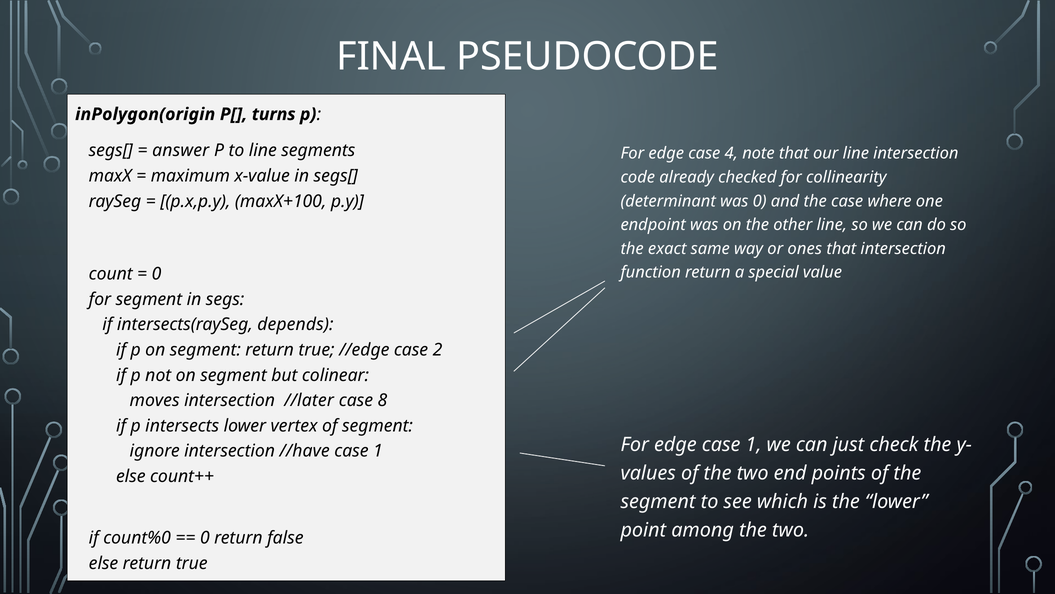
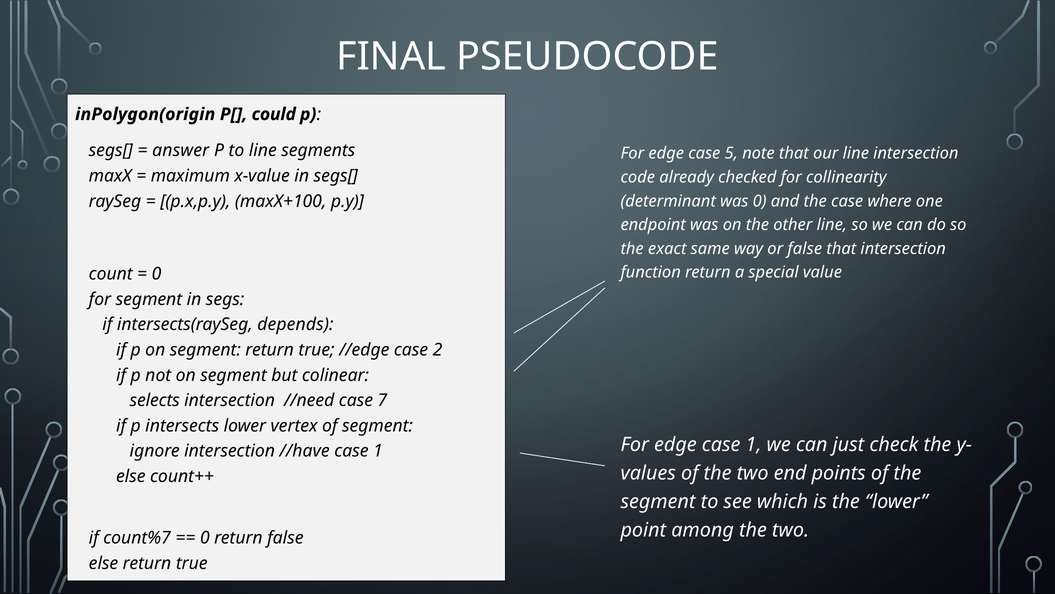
turns: turns -> could (274, 114)
4: 4 -> 5 (731, 153)
or ones: ones -> false (805, 248)
moves: moves -> selects (155, 400)
//later: //later -> //need (309, 400)
8: 8 -> 7 (382, 400)
count%0: count%0 -> count%7 (137, 538)
